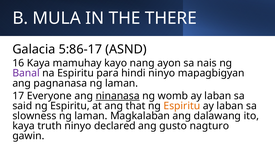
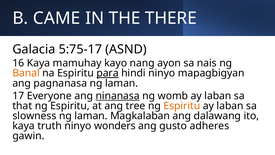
MULA: MULA -> CAME (57, 18)
5:86-17: 5:86-17 -> 5:75-17 (80, 49)
Banal colour: purple -> orange (26, 73)
para underline: none -> present (108, 73)
said: said -> that (22, 106)
that: that -> tree (136, 106)
declared: declared -> wonders (115, 126)
nagturo: nagturo -> adheres (209, 126)
